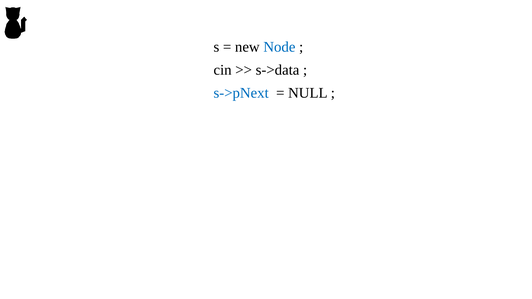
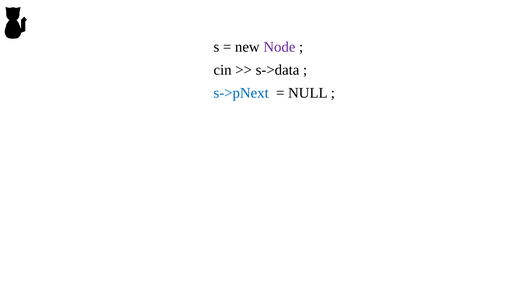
Node colour: blue -> purple (279, 47)
